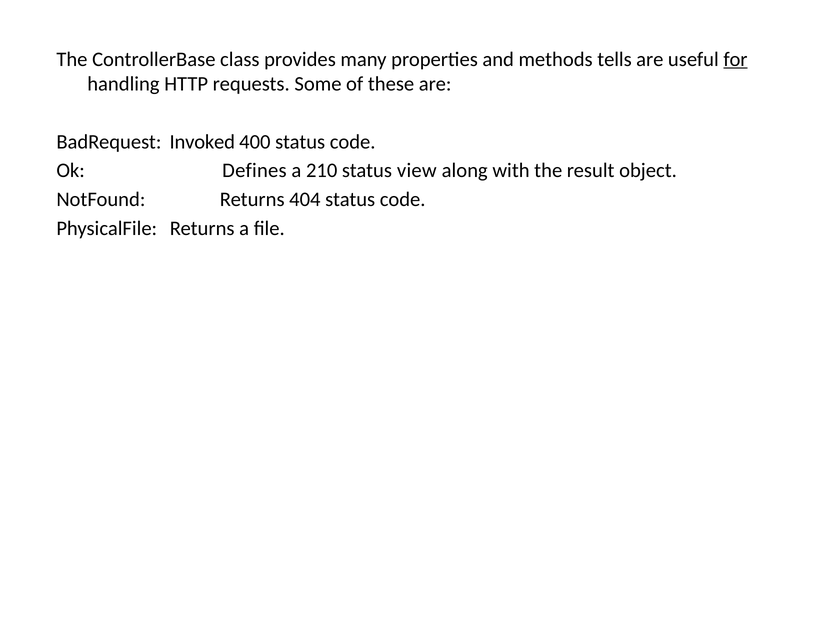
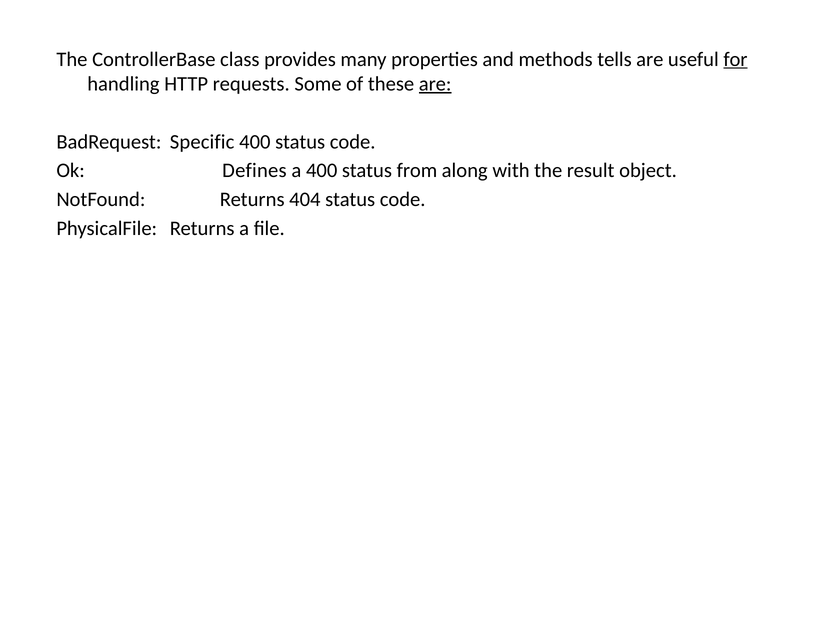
are underline: none -> present (435, 84)
Invoked: Invoked -> Specific (202, 142)
a 210: 210 -> 400 (322, 171)
view: view -> from (417, 171)
